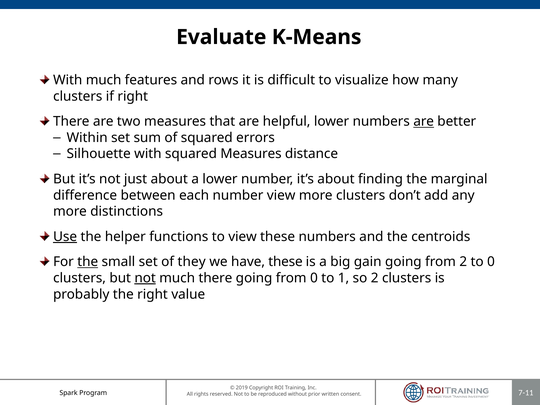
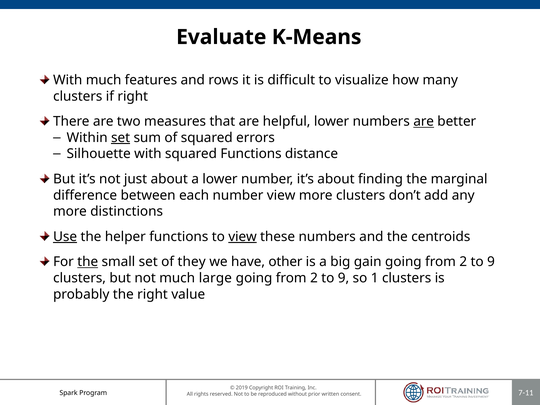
set underline: none -> present (121, 138)
squared Measures: Measures -> Functions (251, 154)
view underline: none -> present (243, 237)
have these: these -> other (285, 262)
0: 0 -> 9 (491, 262)
not underline: present -> none (145, 278)
much there: there -> large (215, 278)
0: 0 -> 2 (314, 278)
1: 1 -> 9 (343, 278)
so 2: 2 -> 1 (375, 278)
